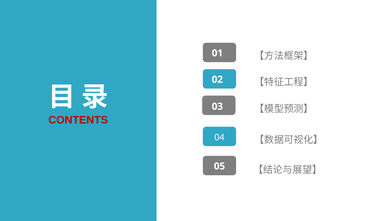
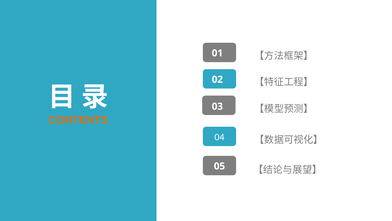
CONTENTS colour: red -> orange (78, 120)
